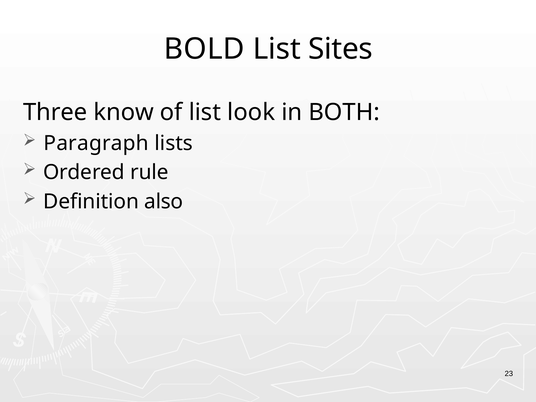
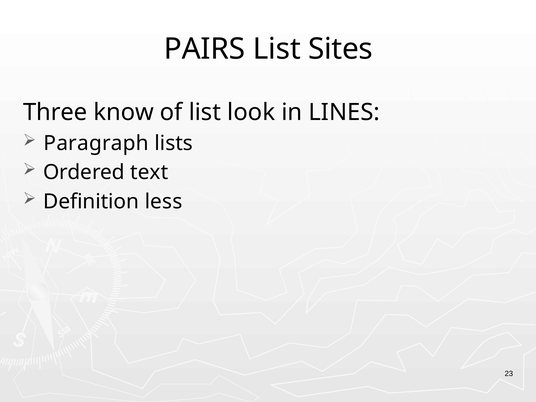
BOLD: BOLD -> PAIRS (205, 49)
BOTH: BOTH -> LINES (344, 112)
rule: rule -> text (149, 172)
also: also -> less (164, 202)
